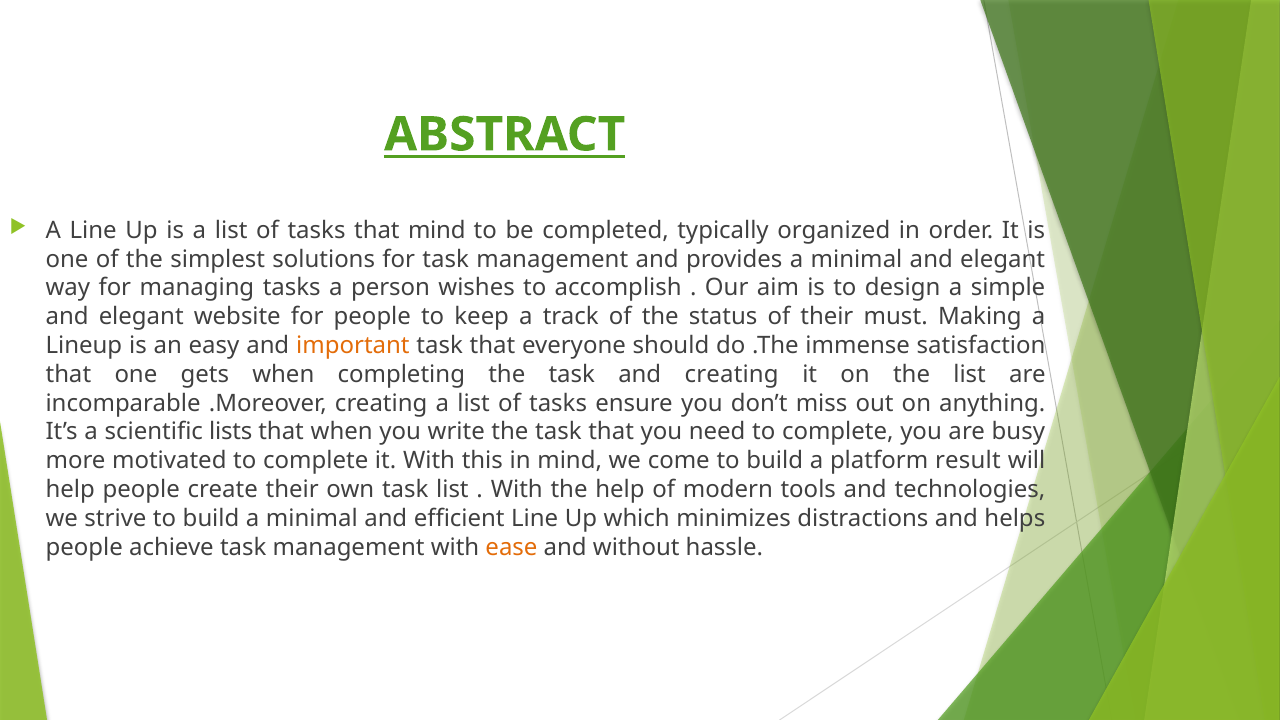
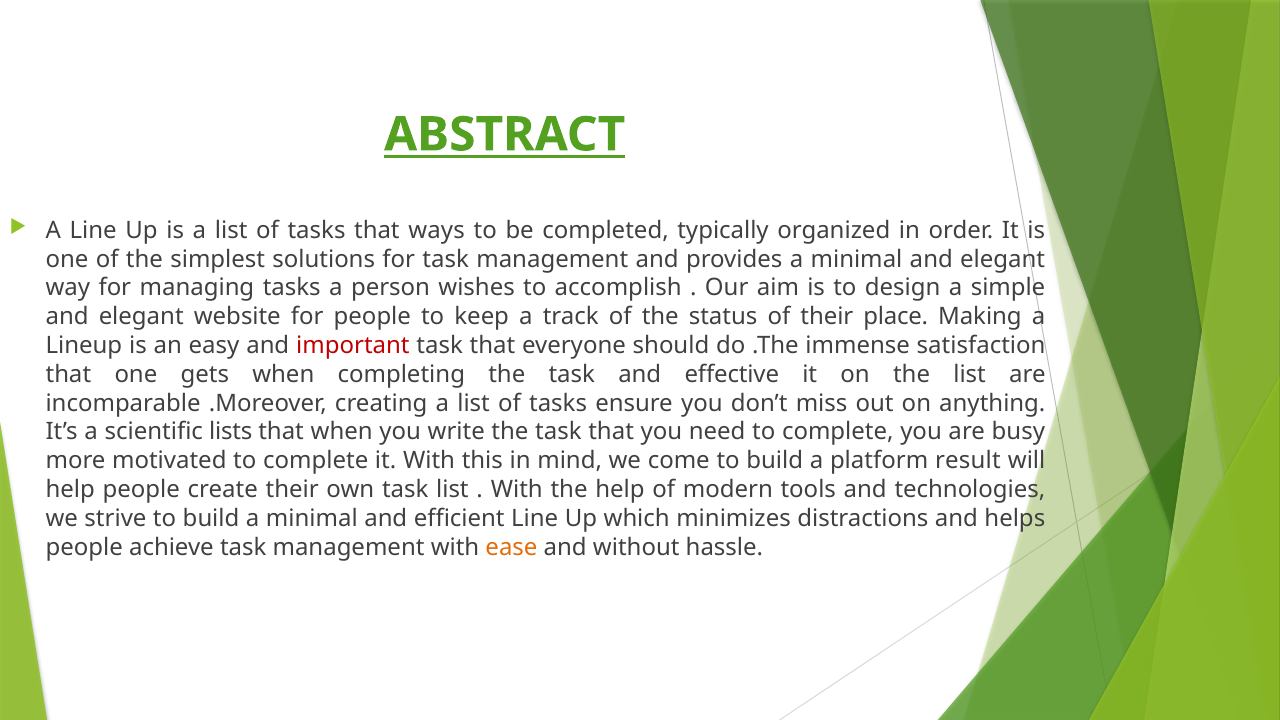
that mind: mind -> ways (437, 230)
must: must -> place (896, 317)
important colour: orange -> red (353, 346)
and creating: creating -> effective (732, 374)
